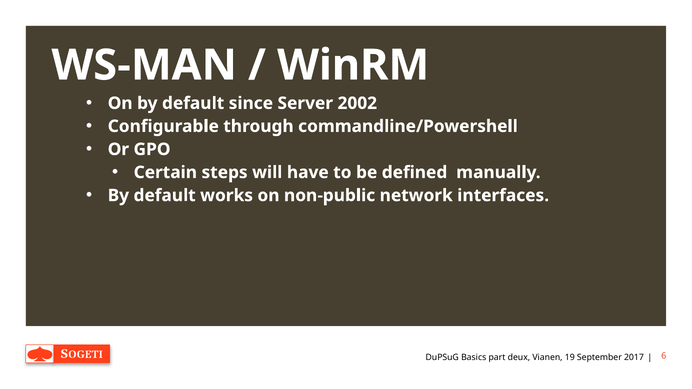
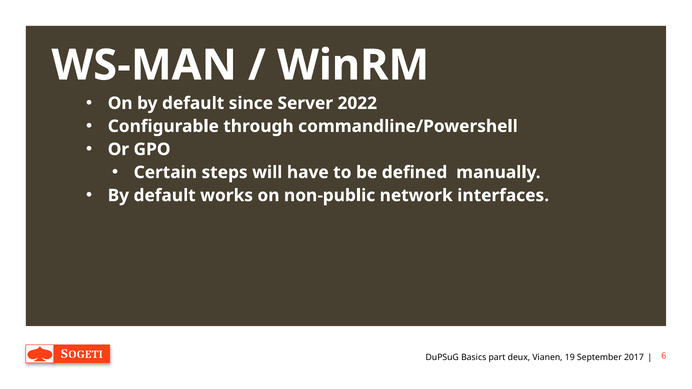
2002: 2002 -> 2022 (357, 103)
